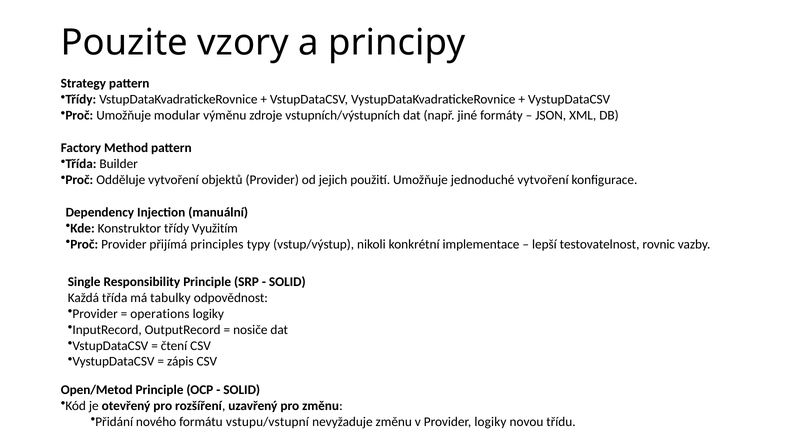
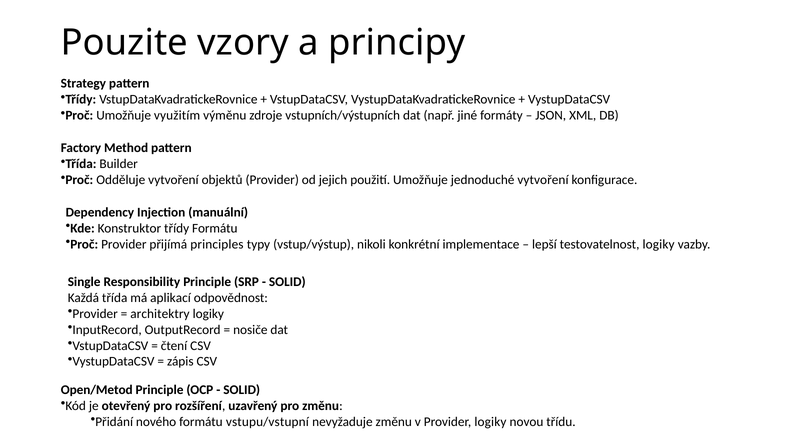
modular: modular -> využitím (177, 116)
třídy Využitím: Využitím -> Formátu (215, 228)
testovatelnost rovnic: rovnic -> logiky (659, 244)
tabulky: tabulky -> aplikací (170, 298)
operations: operations -> architektry (160, 314)
